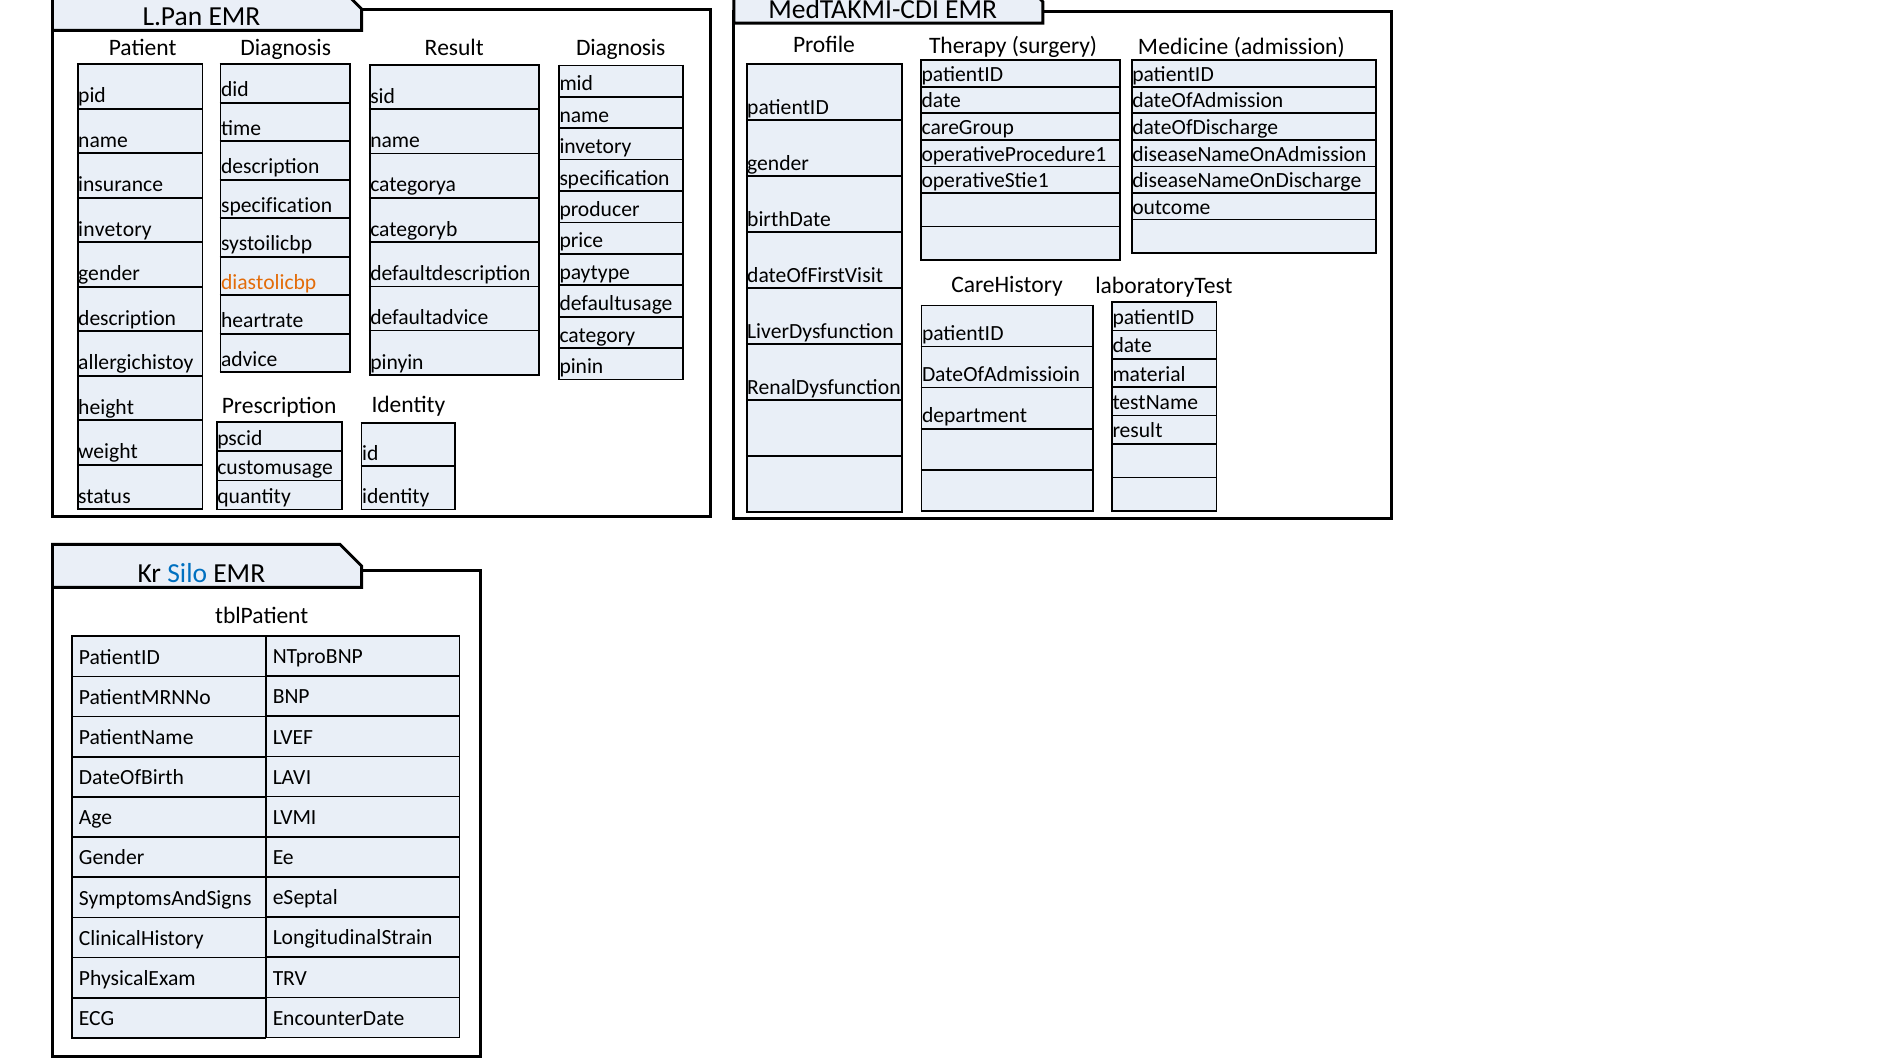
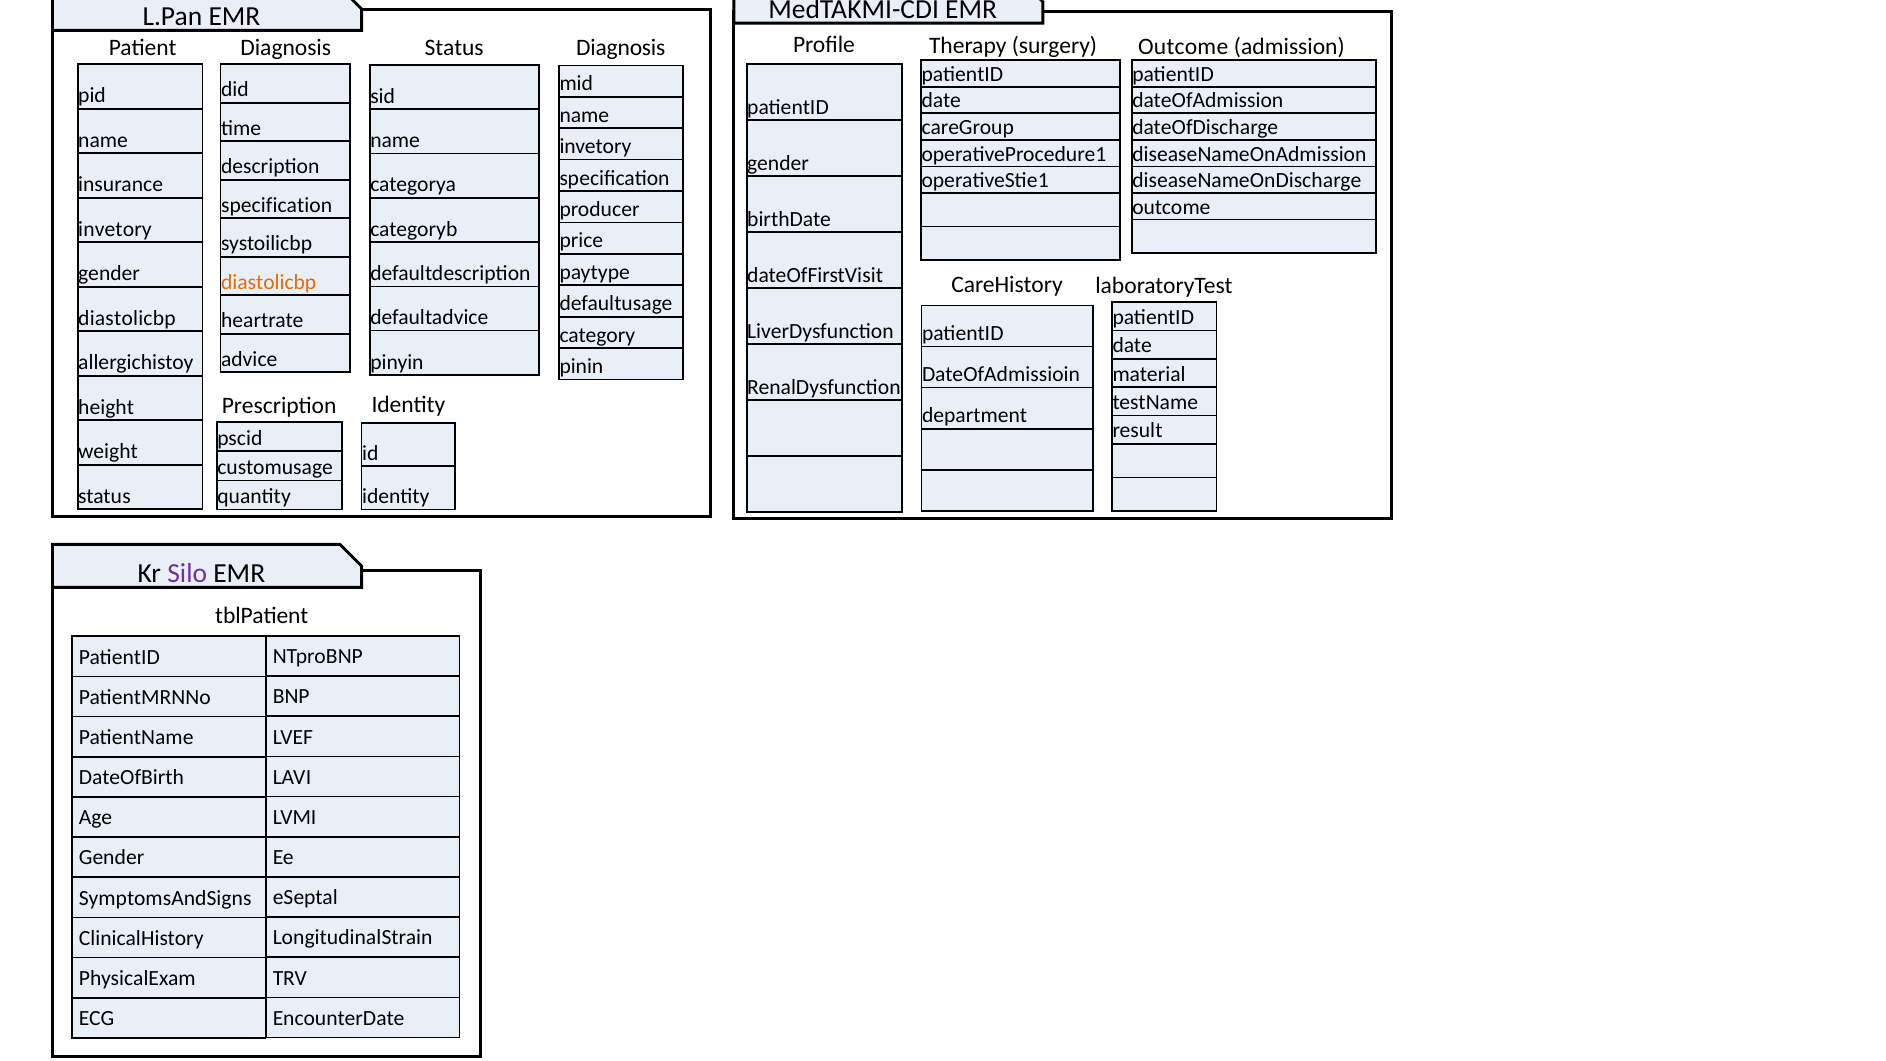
surgery Medicine: Medicine -> Outcome (1183, 47)
Result: Result -> Status (454, 48)
description: description -> diastolicbp (127, 318)
Silo colour: blue -> purple (187, 573)
